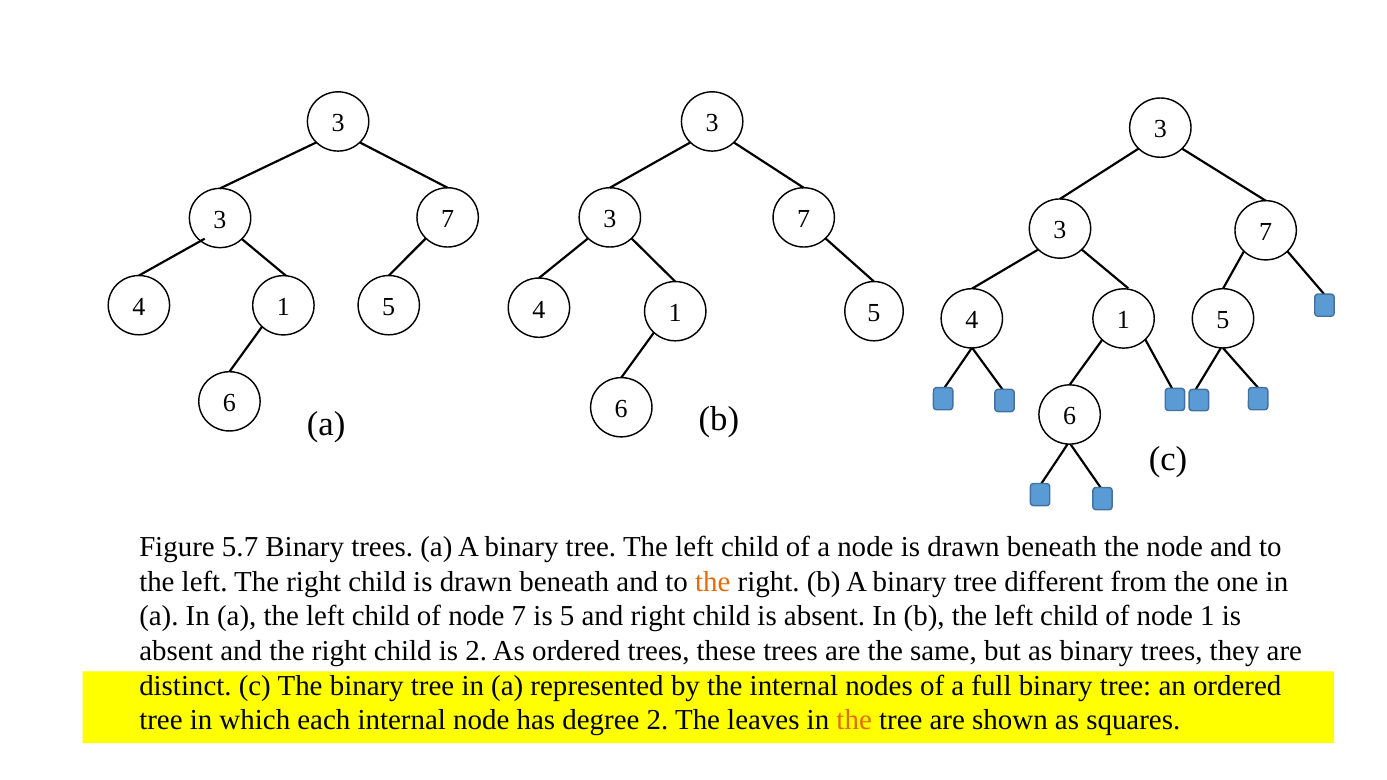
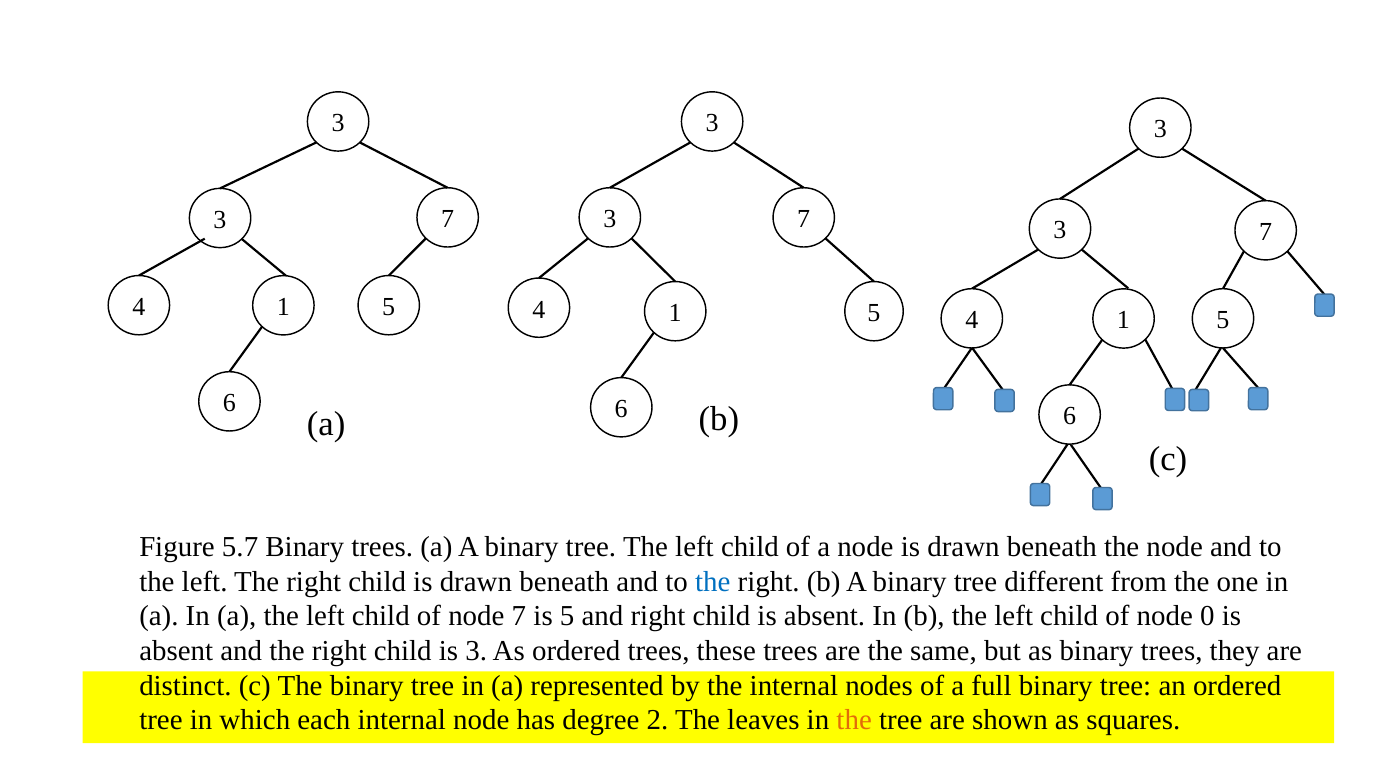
the colour: orange -> blue (713, 582)
node 1: 1 -> 0 (1207, 617)
is 2: 2 -> 3 (476, 651)
